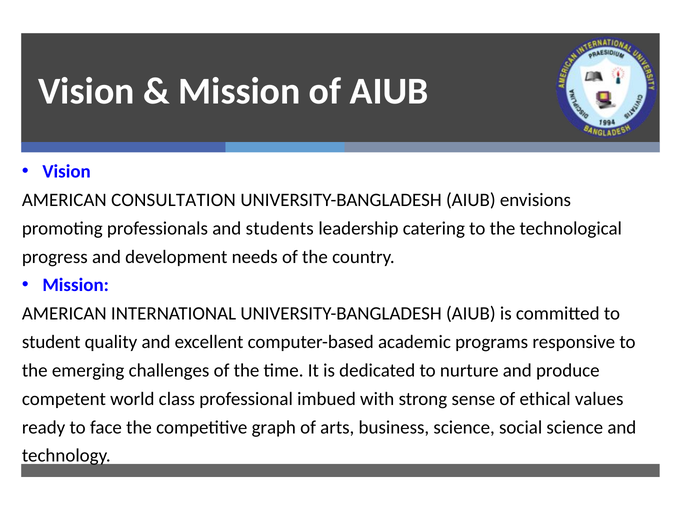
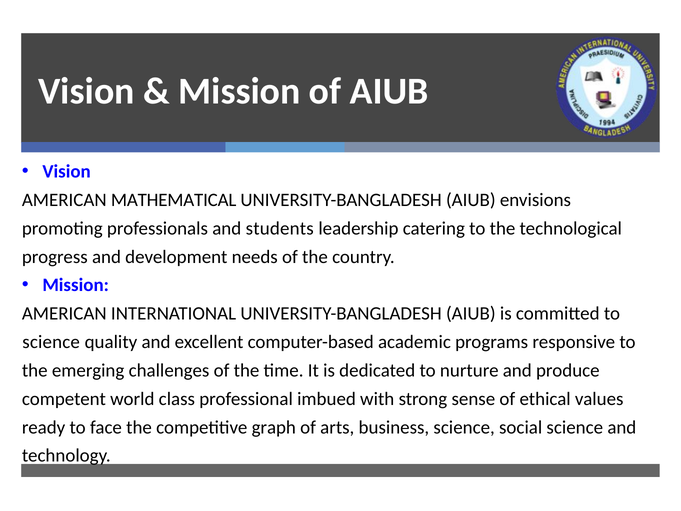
CONSULTATION: CONSULTATION -> MATHEMATICAL (174, 200)
student: student -> science (51, 342)
